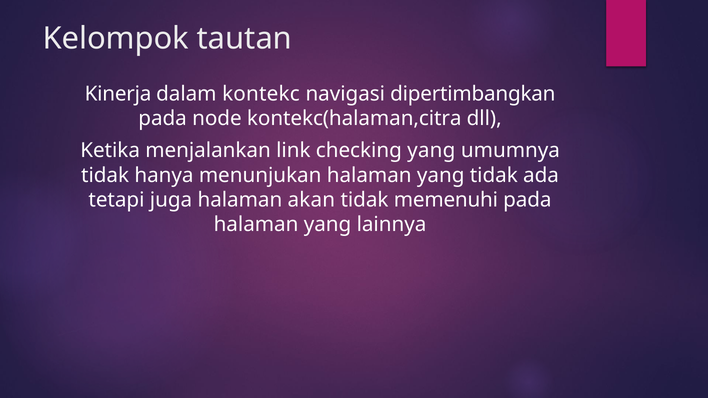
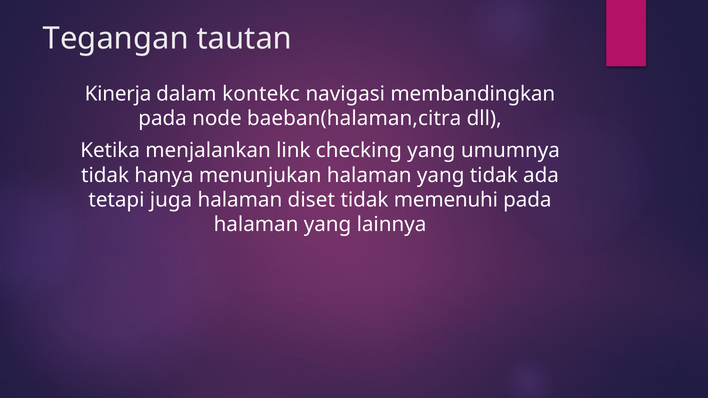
Kelompok: Kelompok -> Tegangan (116, 38)
dipertimbangkan: dipertimbangkan -> membandingkan (473, 94)
kontekc(halaman,citra: kontekc(halaman,citra -> baeban(halaman,citra (354, 119)
akan: akan -> diset (311, 200)
